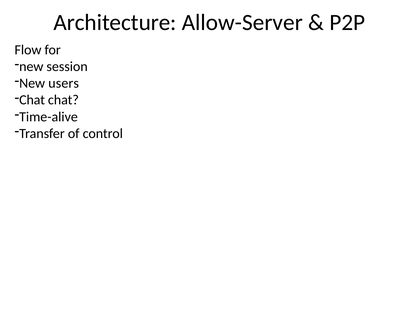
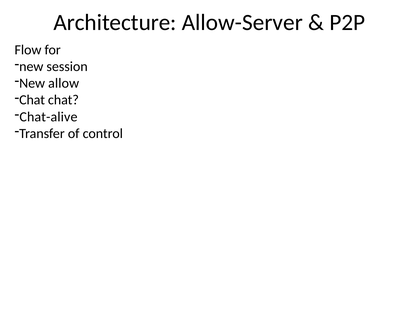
users: users -> allow (64, 83)
Time-alive: Time-alive -> Chat-alive (48, 117)
